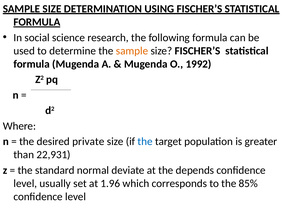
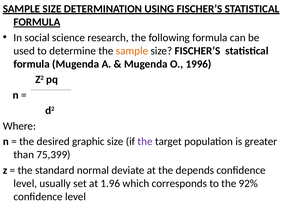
1992: 1992 -> 1996 (199, 64)
private: private -> graphic (88, 141)
the colour: blue -> purple (145, 141)
22,931: 22,931 -> 75,399 (54, 155)
85%: 85% -> 92% (248, 183)
